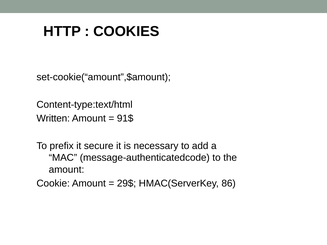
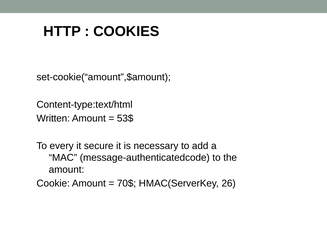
91$: 91$ -> 53$ (125, 118)
prefix: prefix -> every (62, 146)
29$: 29$ -> 70$ (127, 183)
86: 86 -> 26 (229, 183)
